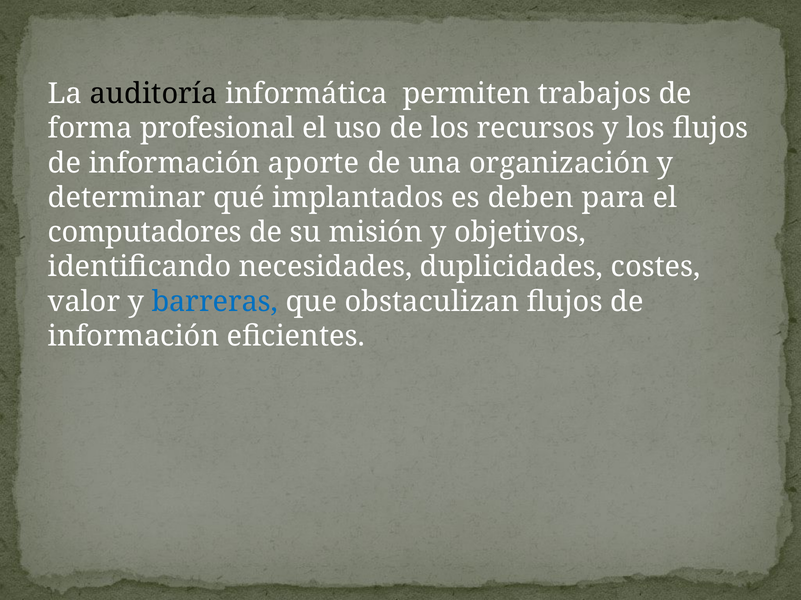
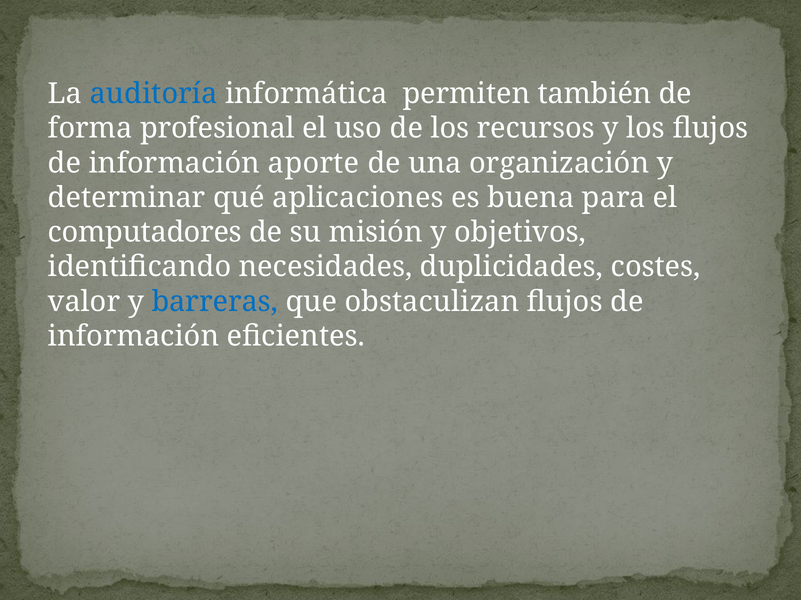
auditoría colour: black -> blue (154, 94)
trabajos: trabajos -> también (595, 94)
implantados: implantados -> aplicaciones (358, 198)
deben: deben -> buena (531, 198)
